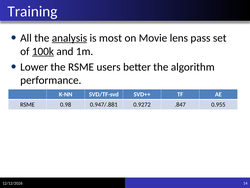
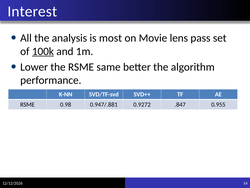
Training: Training -> Interest (32, 11)
analysis underline: present -> none (69, 38)
users: users -> same (109, 67)
